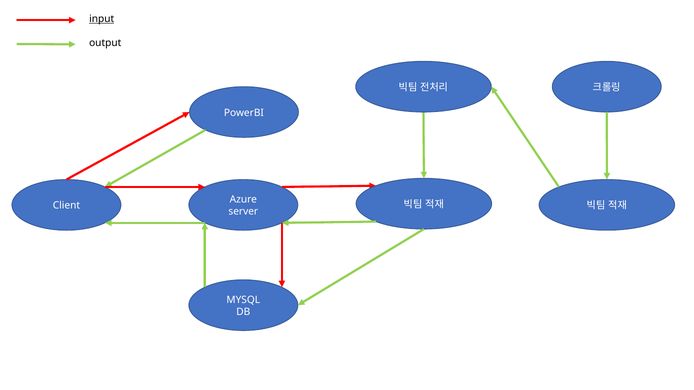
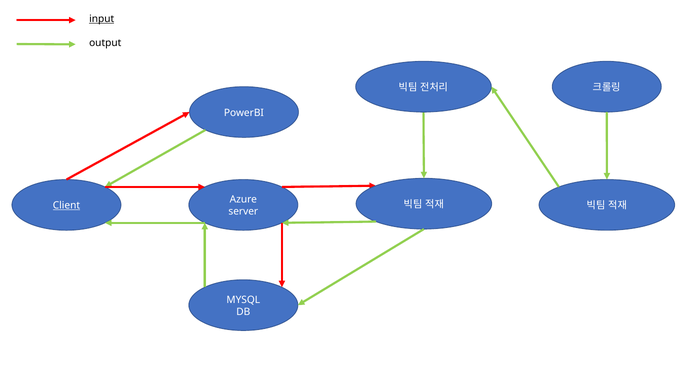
Client underline: none -> present (66, 206)
